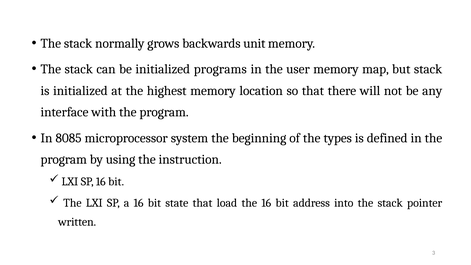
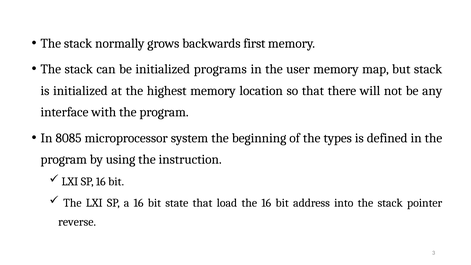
unit: unit -> first (254, 43)
written: written -> reverse (77, 222)
